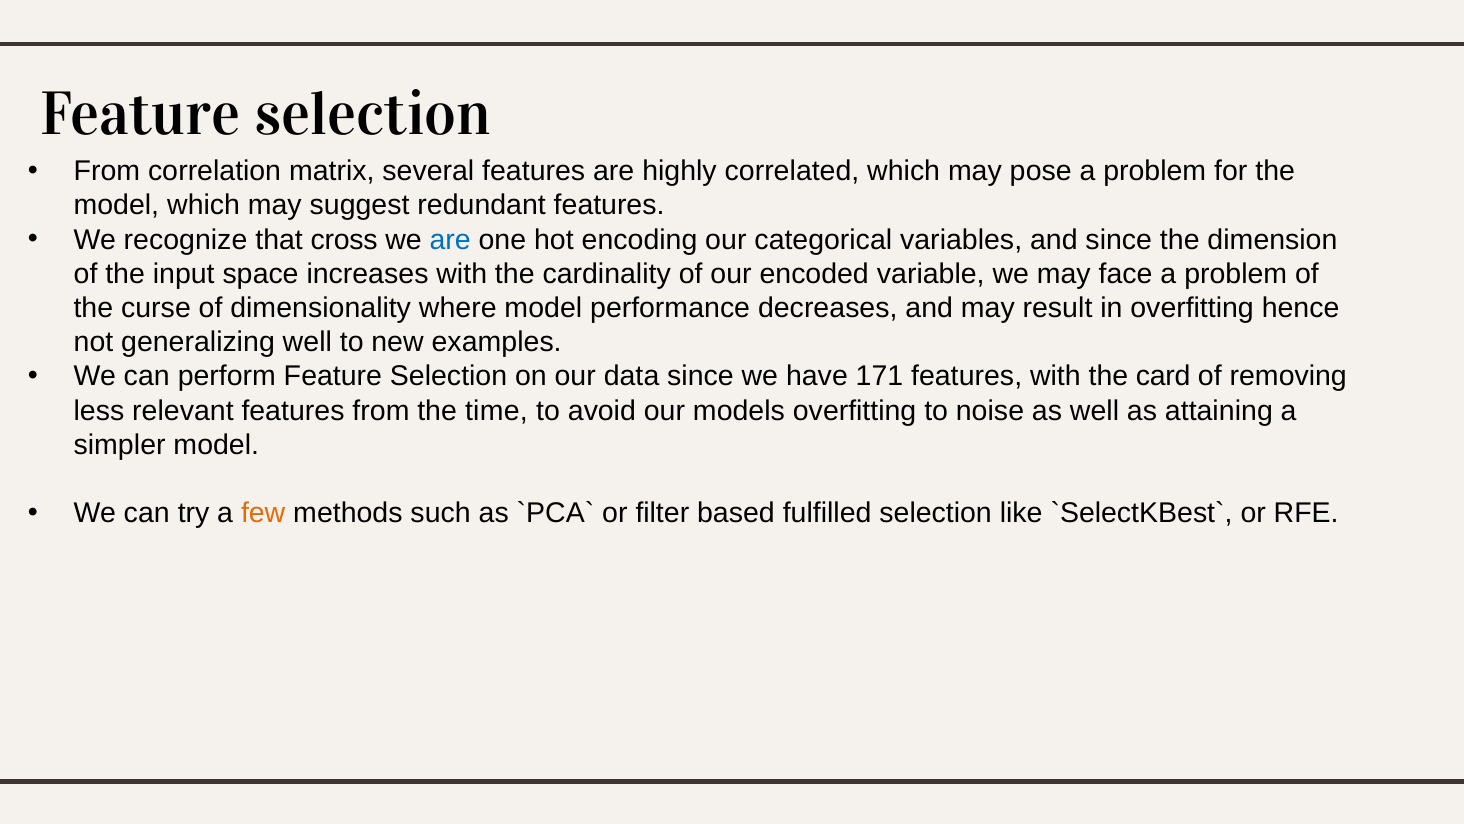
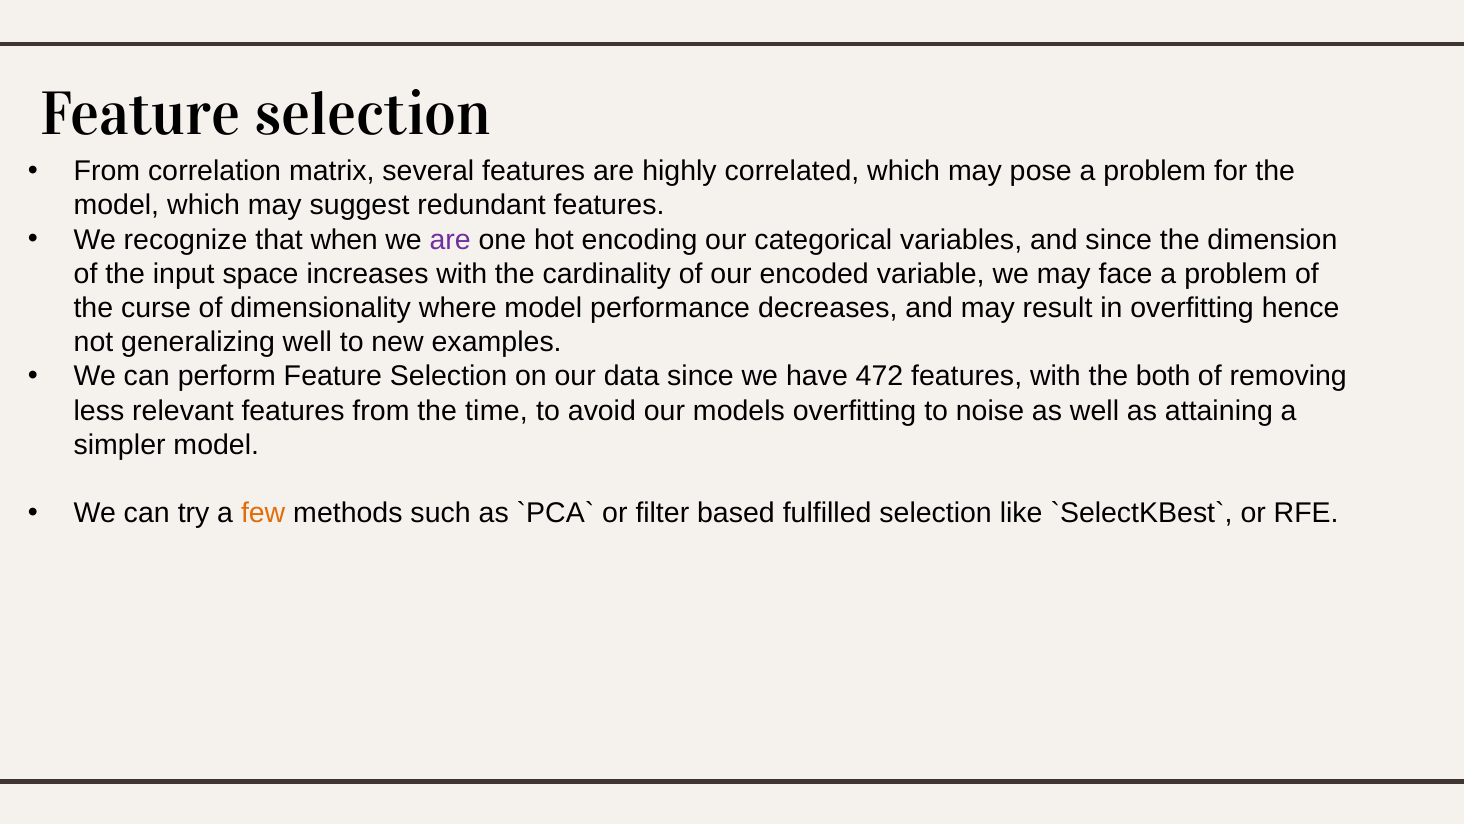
cross: cross -> when (344, 240)
are colour: blue -> purple (450, 240)
171: 171 -> 472 (879, 376)
card: card -> both (1163, 376)
